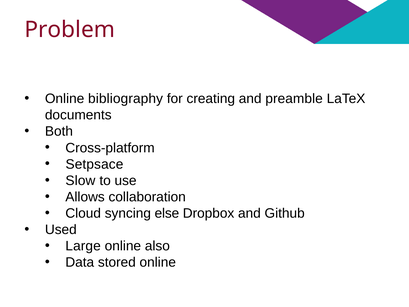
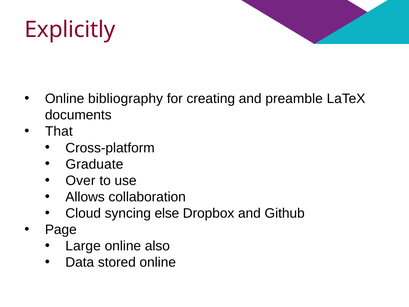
Problem: Problem -> Explicitly (70, 30)
Both: Both -> That (59, 131)
Setpsace: Setpsace -> Graduate (94, 164)
Slow: Slow -> Over (80, 180)
Used: Used -> Page (61, 230)
